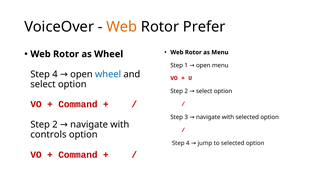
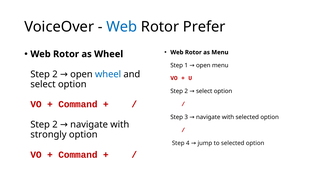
Web colour: orange -> blue (122, 27)
4: 4 -> 2 (55, 74)
controls: controls -> strongly (48, 135)
